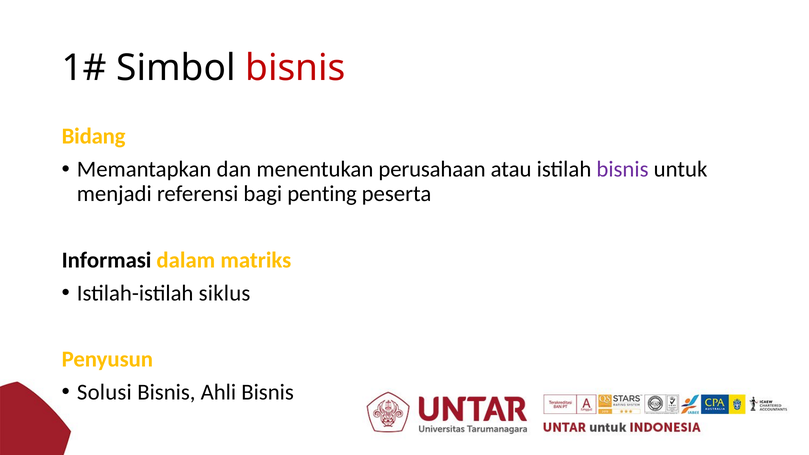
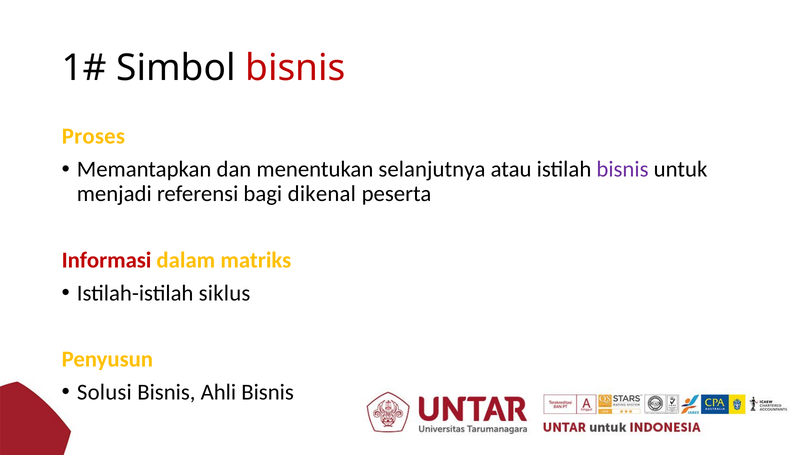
Bidang: Bidang -> Proses (93, 136)
perusahaan: perusahaan -> selanjutnya (432, 169)
penting: penting -> dikenal (322, 194)
Informasi colour: black -> red (107, 260)
